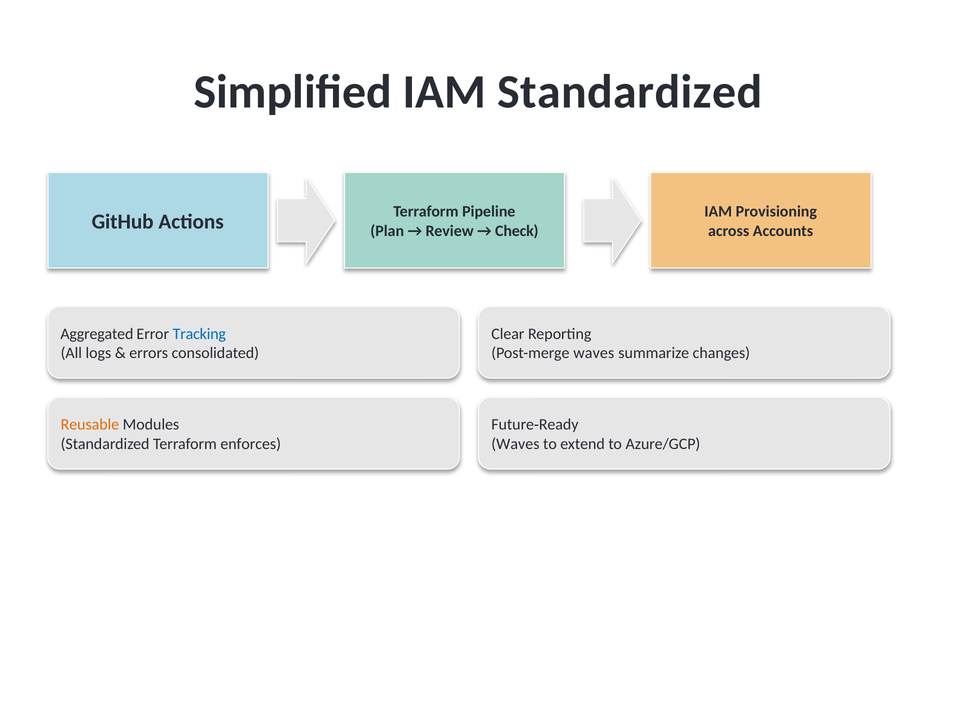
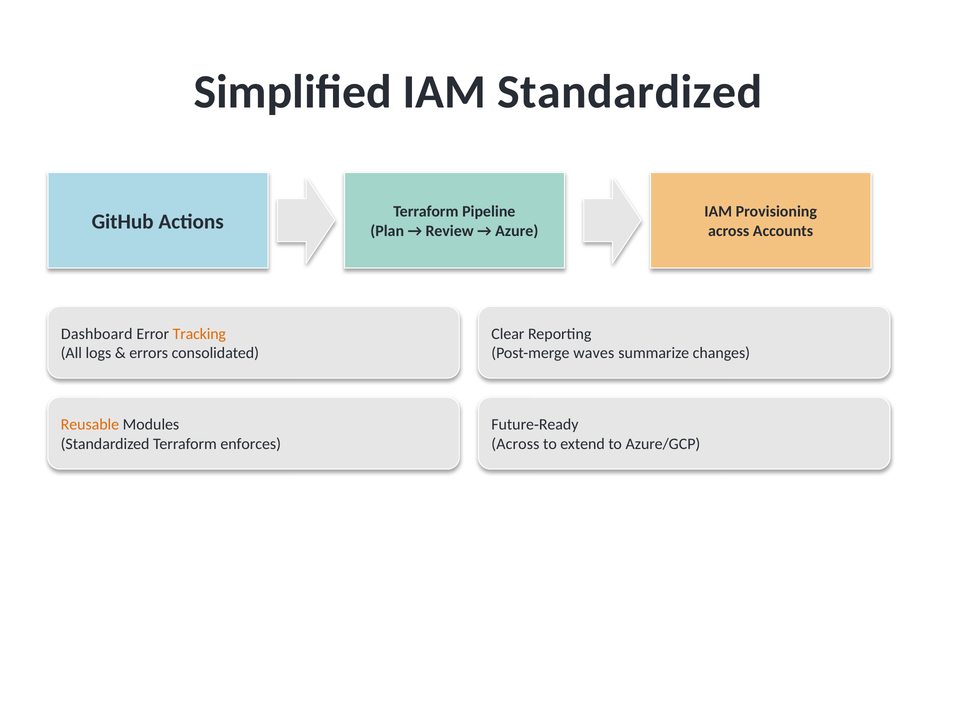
Check: Check -> Azure (517, 231)
Aggregated: Aggregated -> Dashboard (97, 334)
Tracking colour: blue -> orange (199, 334)
Waves: Waves -> Across (515, 444)
